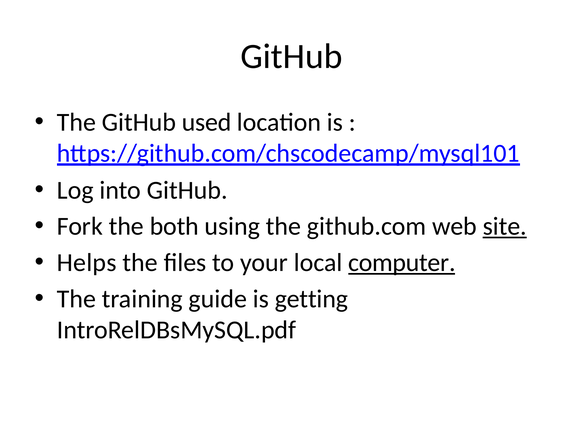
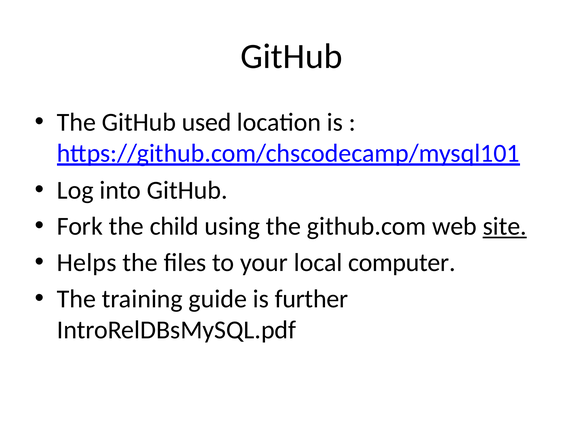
both: both -> child (174, 227)
computer underline: present -> none (402, 263)
getting: getting -> further (311, 299)
